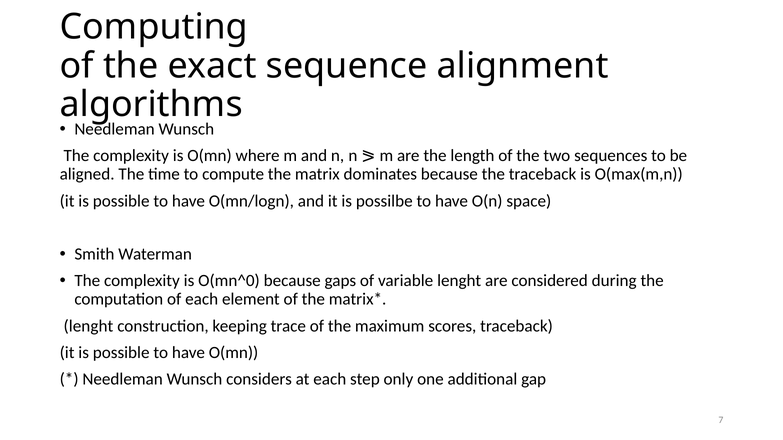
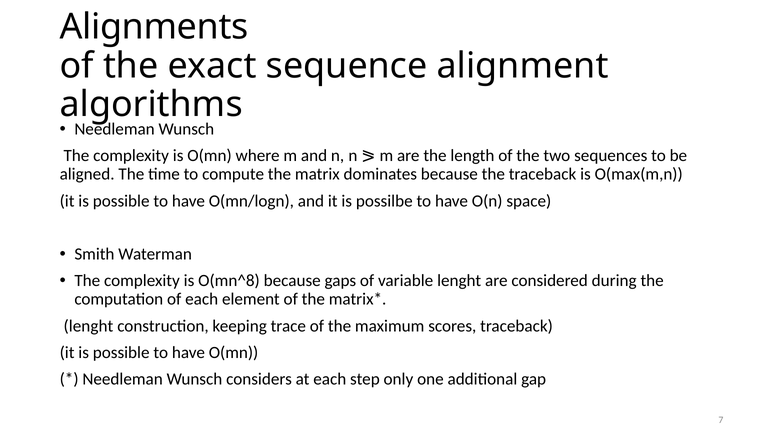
Computing: Computing -> Alignments (154, 27)
O(mn^0: O(mn^0 -> O(mn^8 (229, 281)
